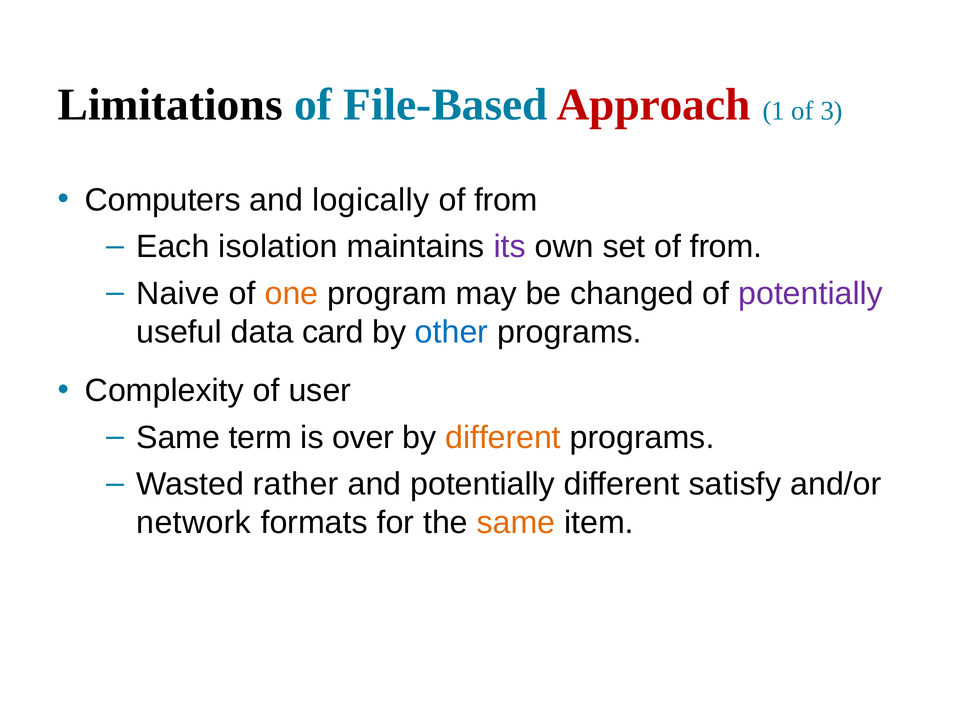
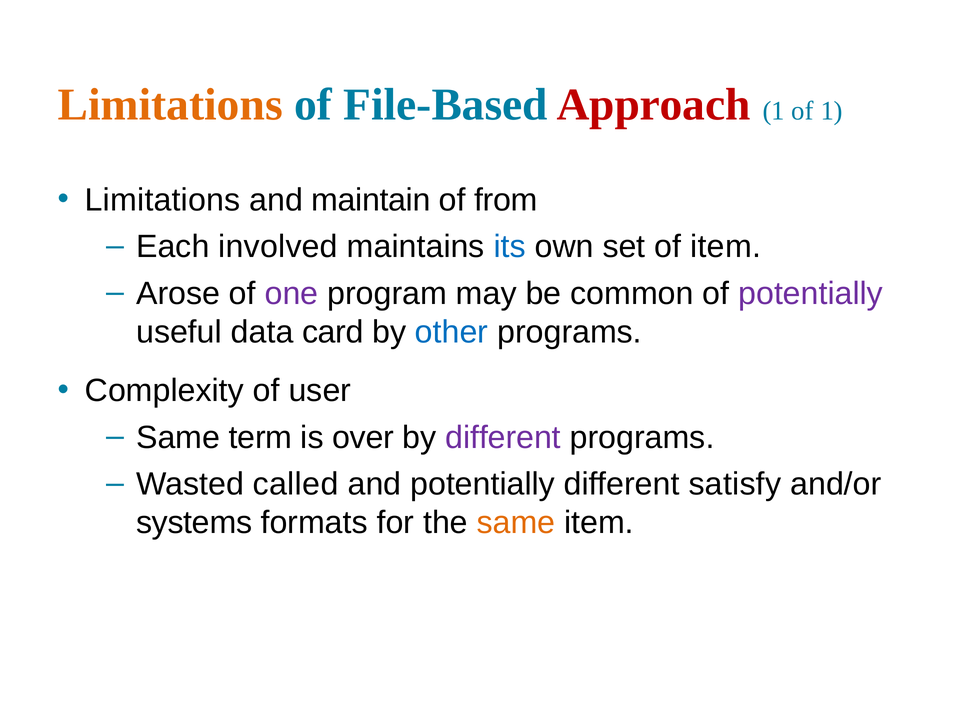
Limitations colour: black -> orange (170, 105)
of 3: 3 -> 1 (832, 111)
Computers: Computers -> Limitations (163, 200)
logically: logically -> maintain (371, 200)
isolation: isolation -> involved (278, 247)
its colour: purple -> blue (510, 247)
set of from: from -> item (726, 247)
Naive: Naive -> Arose (178, 293)
one colour: orange -> purple (292, 293)
changed: changed -> common (632, 293)
different colour: orange -> purple (503, 437)
rather: rather -> called (296, 484)
network: network -> systems (194, 523)
